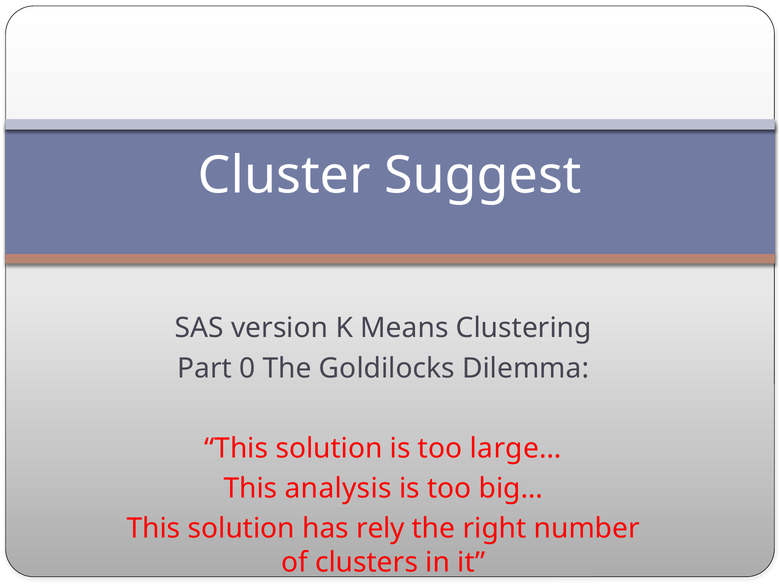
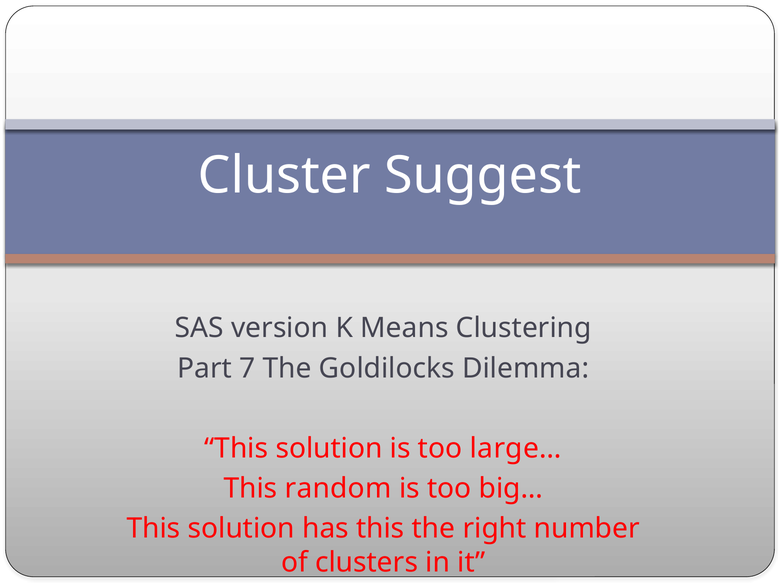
0: 0 -> 7 (247, 368)
analysis: analysis -> random (338, 488)
has rely: rely -> this (380, 529)
